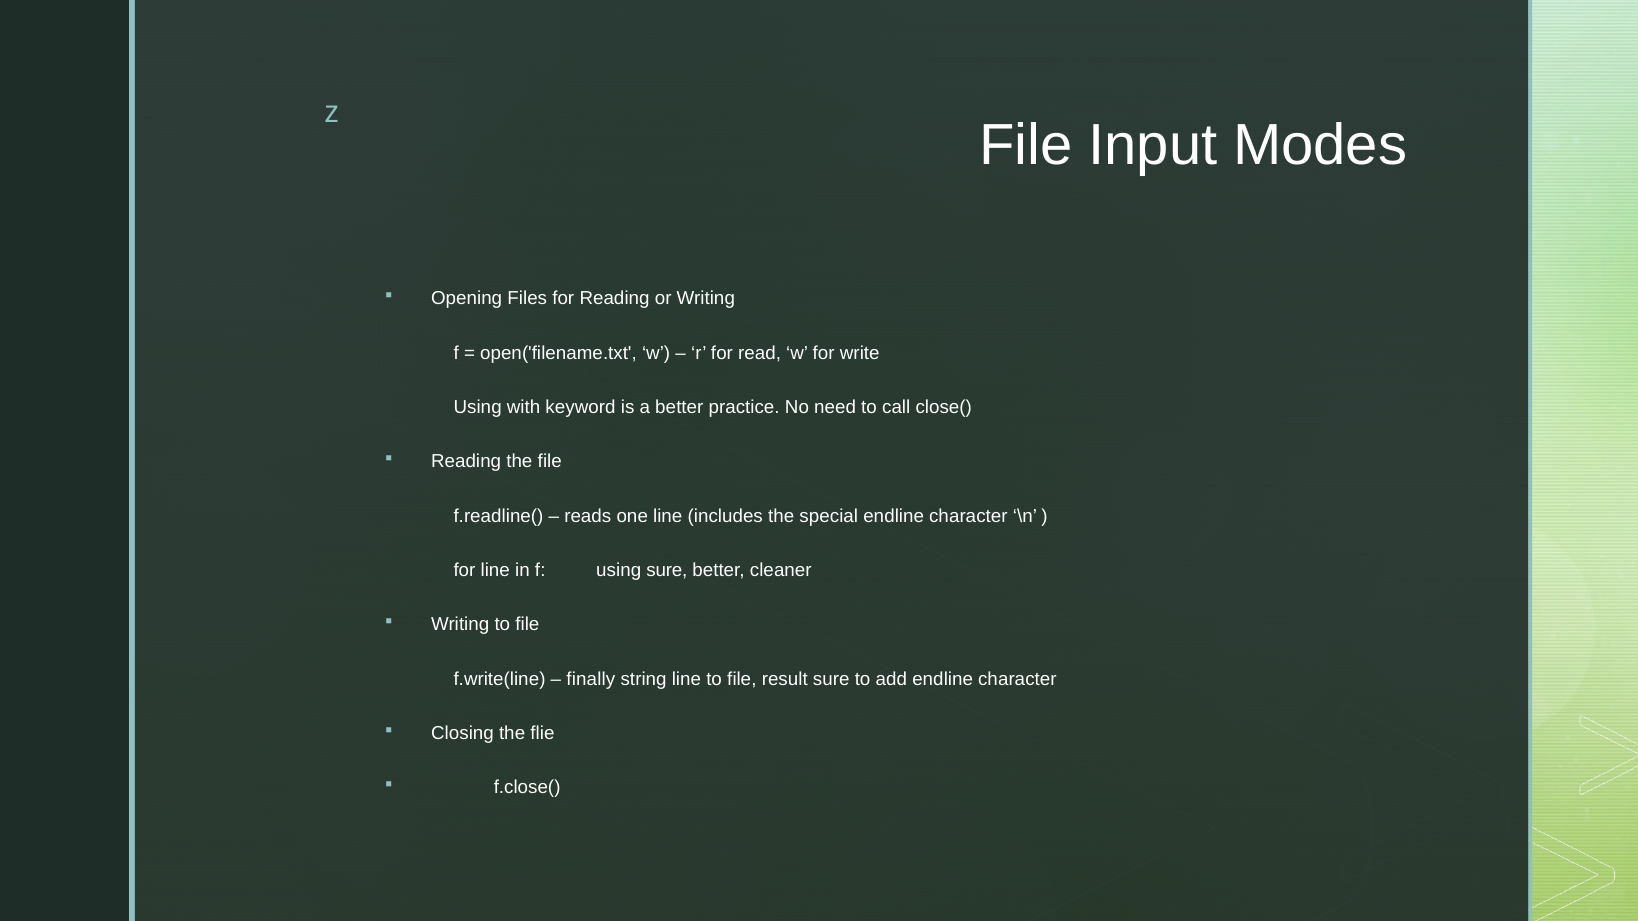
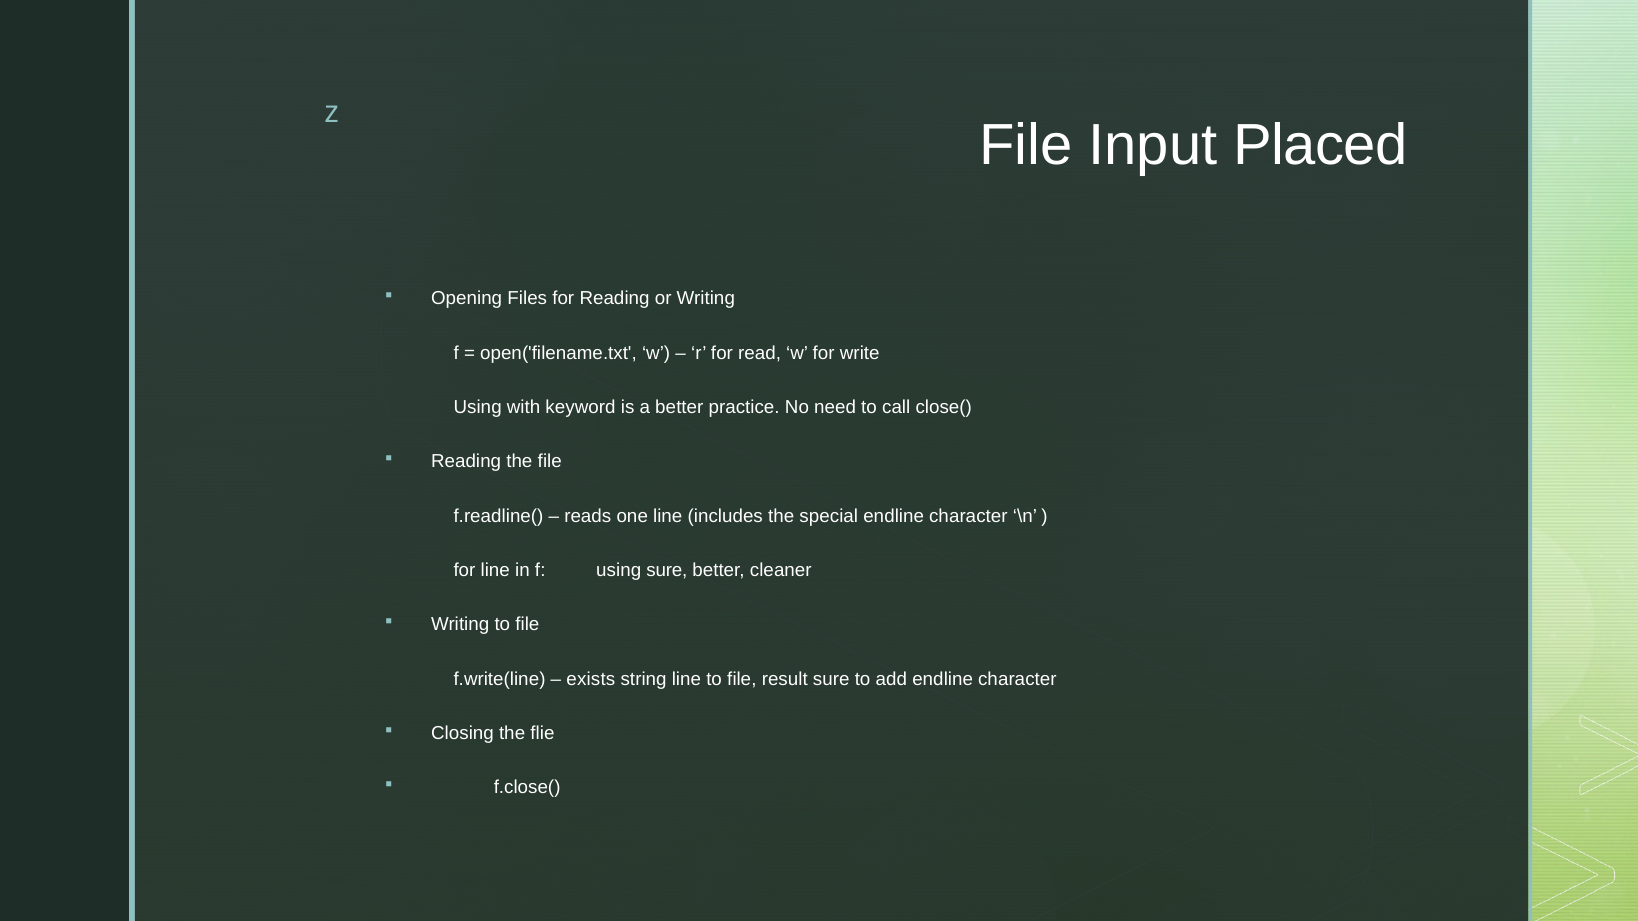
Modes: Modes -> Placed (1320, 146)
finally: finally -> exists (591, 679)
